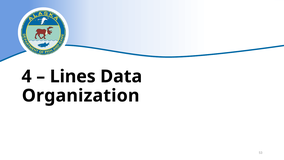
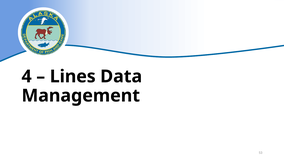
Organization: Organization -> Management (81, 96)
